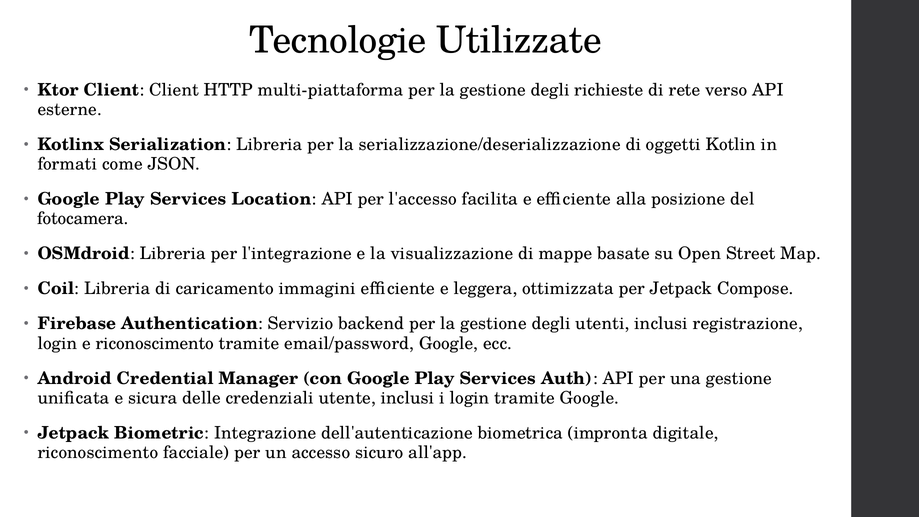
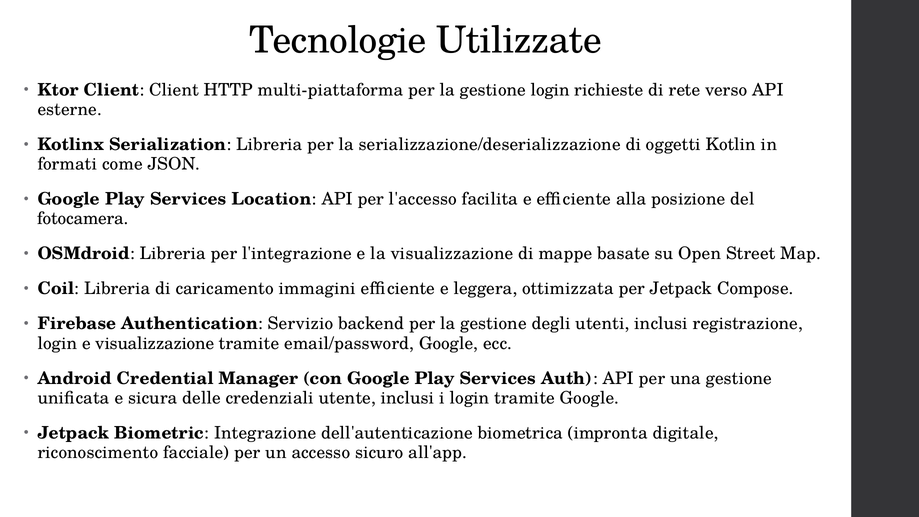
degli: degli -> login (550, 90)
e riconoscimento: riconoscimento -> visualizzazione (155, 343)
